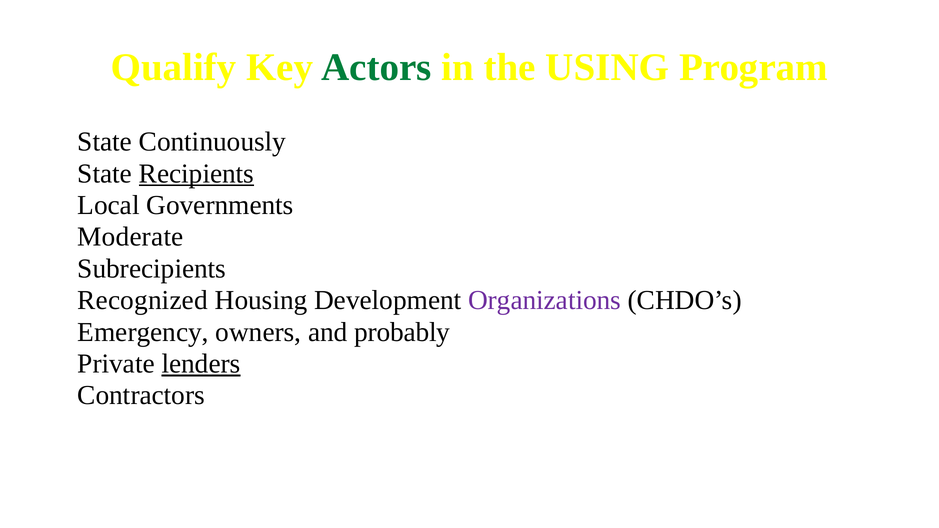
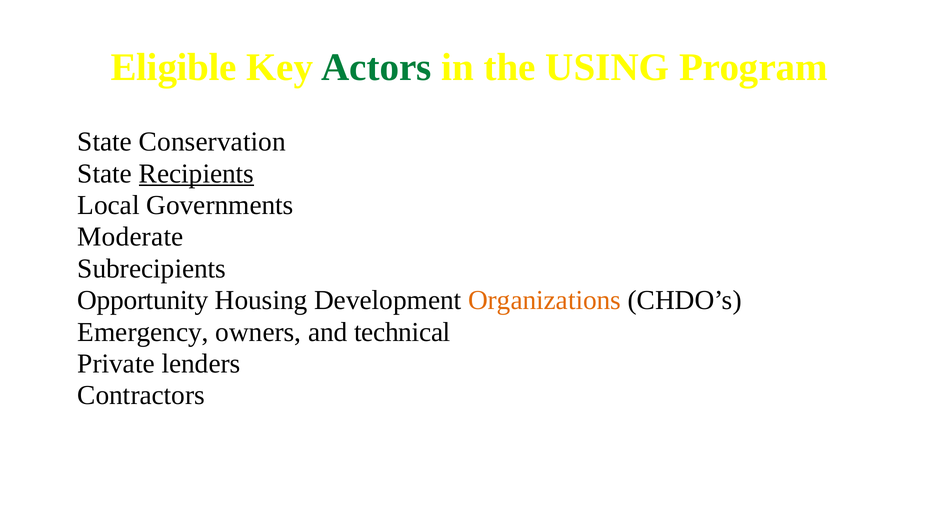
Qualify: Qualify -> Eligible (174, 67)
Continuously: Continuously -> Conservation (212, 142)
Recognized: Recognized -> Opportunity (143, 300)
Organizations colour: purple -> orange (545, 300)
probably: probably -> technical (402, 332)
lenders underline: present -> none (201, 364)
